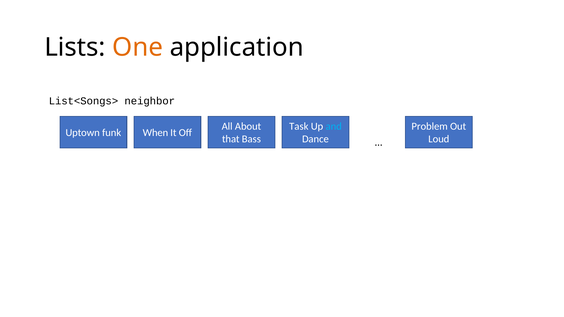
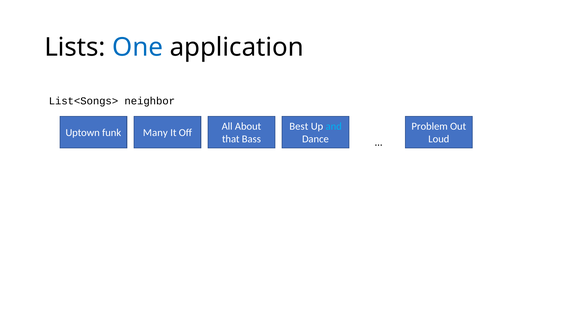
One colour: orange -> blue (138, 47)
Task: Task -> Best (299, 127)
When: When -> Many (155, 133)
